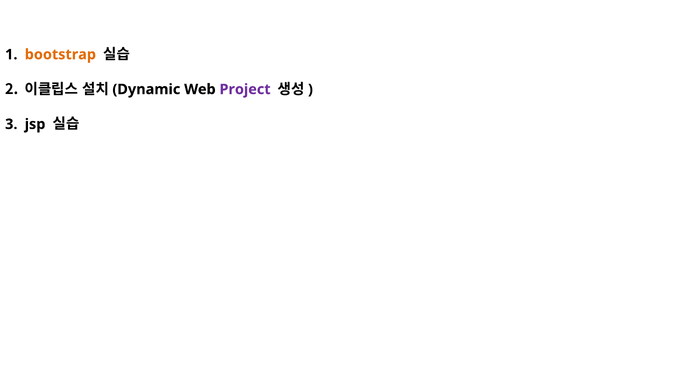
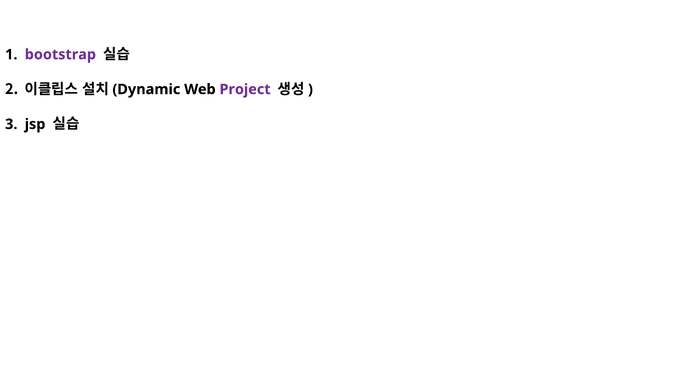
bootstrap colour: orange -> purple (60, 54)
